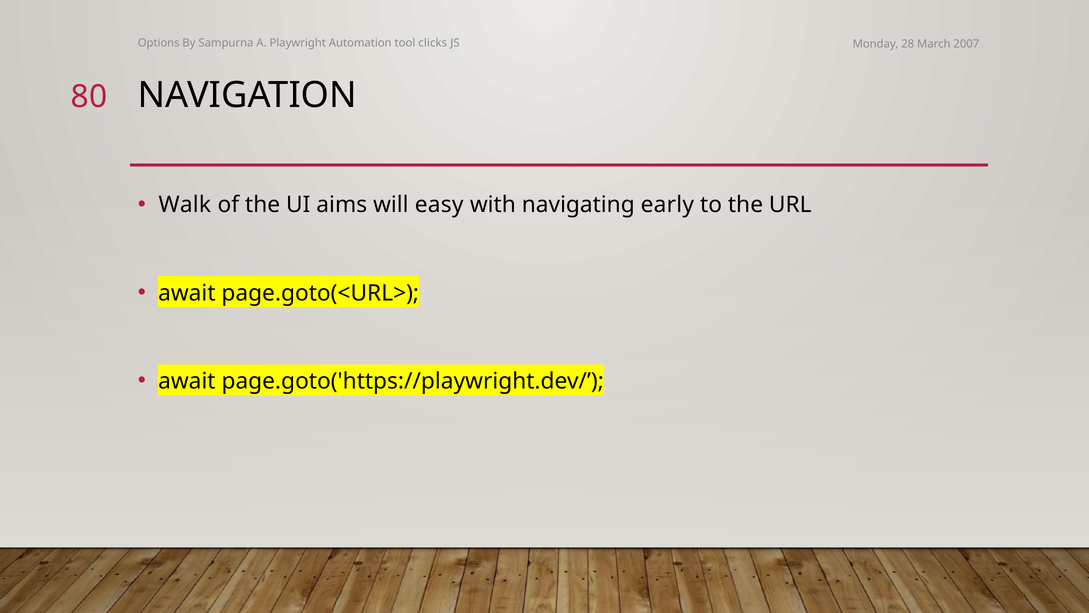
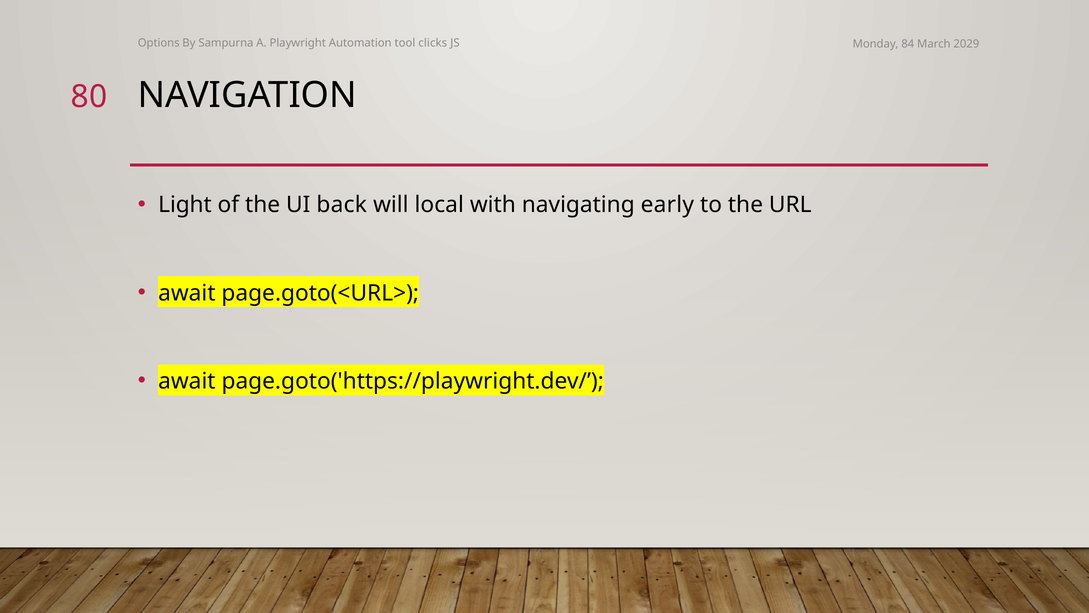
28: 28 -> 84 (908, 44)
2007: 2007 -> 2029 (966, 44)
Walk: Walk -> Light (185, 205)
aims: aims -> back (342, 205)
easy: easy -> local (439, 205)
